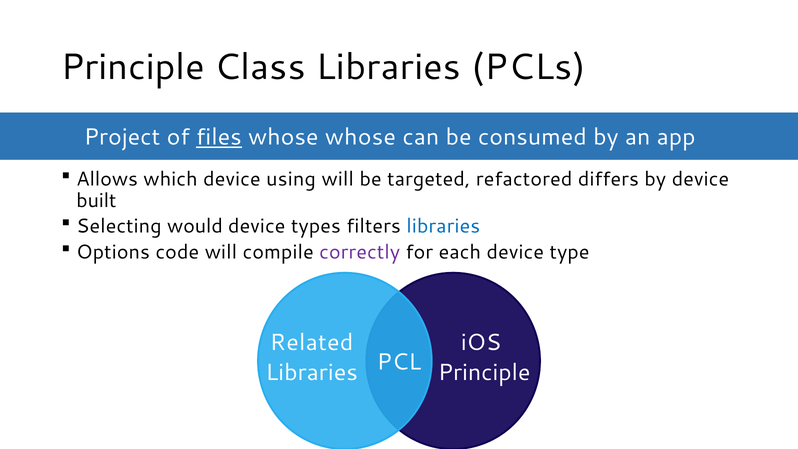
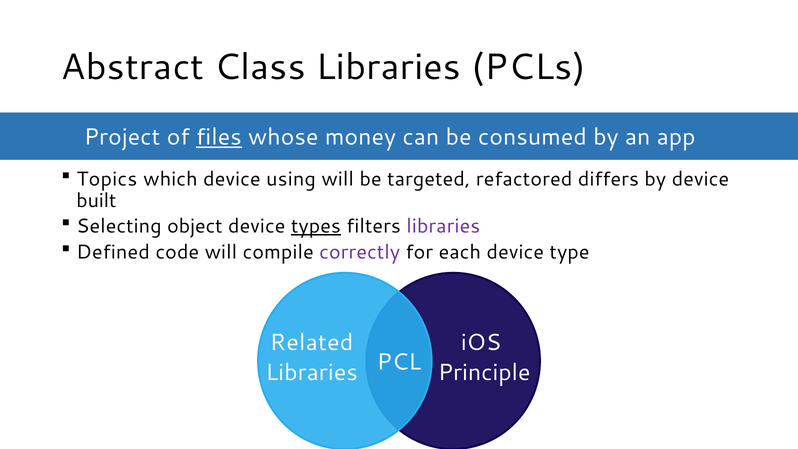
Principle: Principle -> Abstract (133, 67)
whose whose: whose -> money (360, 137)
Allows: Allows -> Topics (107, 179)
would: would -> object (195, 226)
types underline: none -> present (316, 226)
libraries colour: blue -> purple (443, 226)
Options: Options -> Defined (113, 252)
